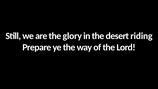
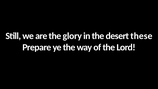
riding: riding -> these (141, 36)
